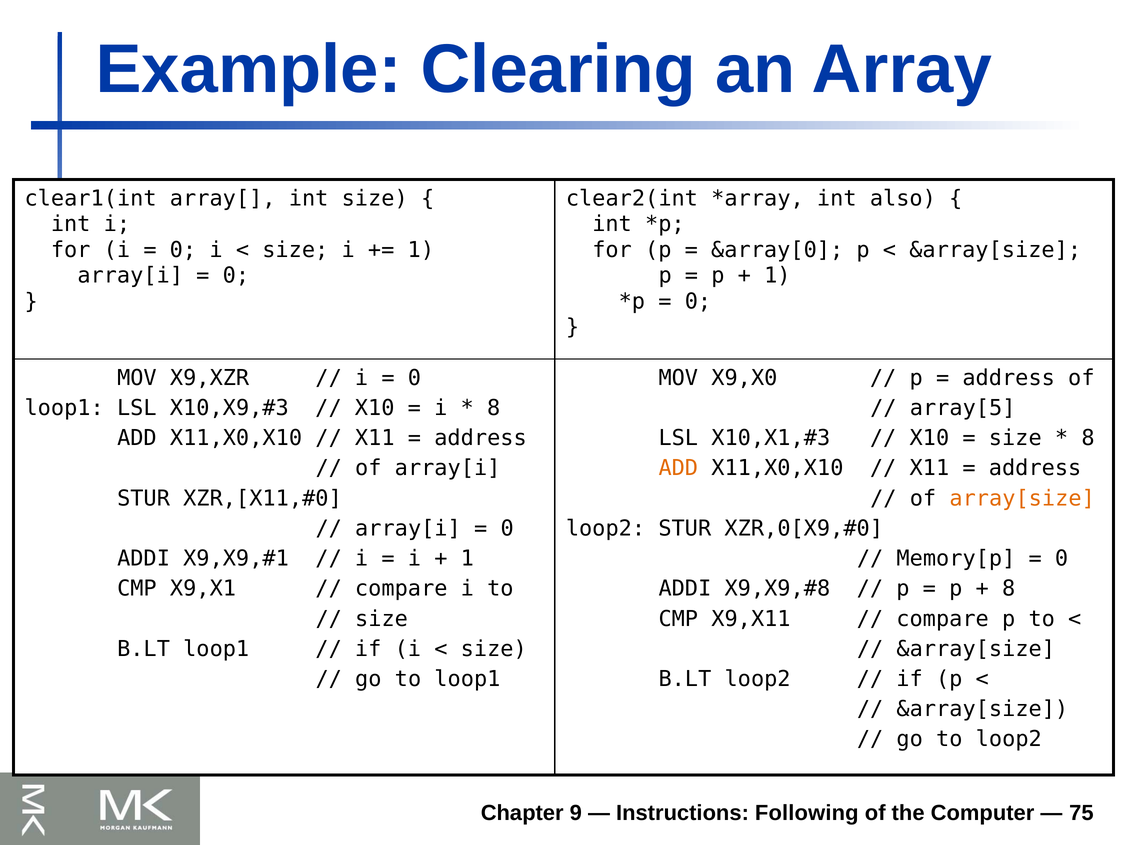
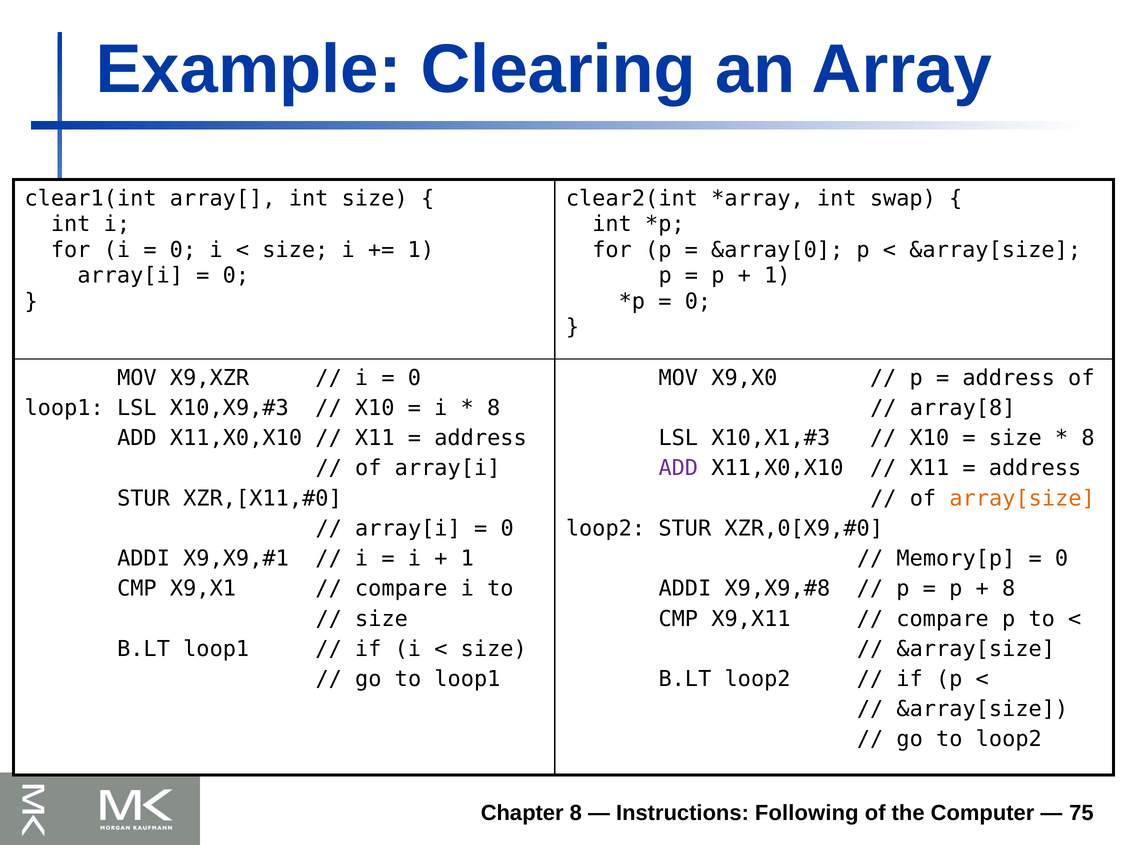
also: also -> swap (903, 198)
array[5: array[5 -> array[8 (963, 408)
ADD colour: orange -> purple (678, 468)
Chapter 9: 9 -> 8 (576, 813)
